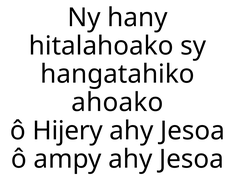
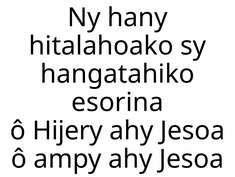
ahoako: ahoako -> esorina (117, 102)
